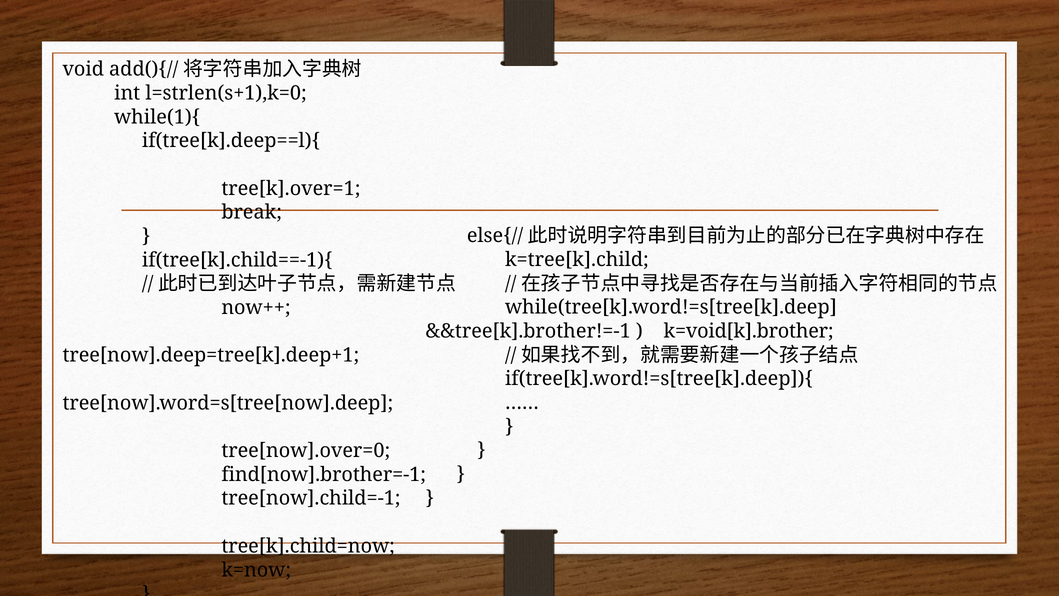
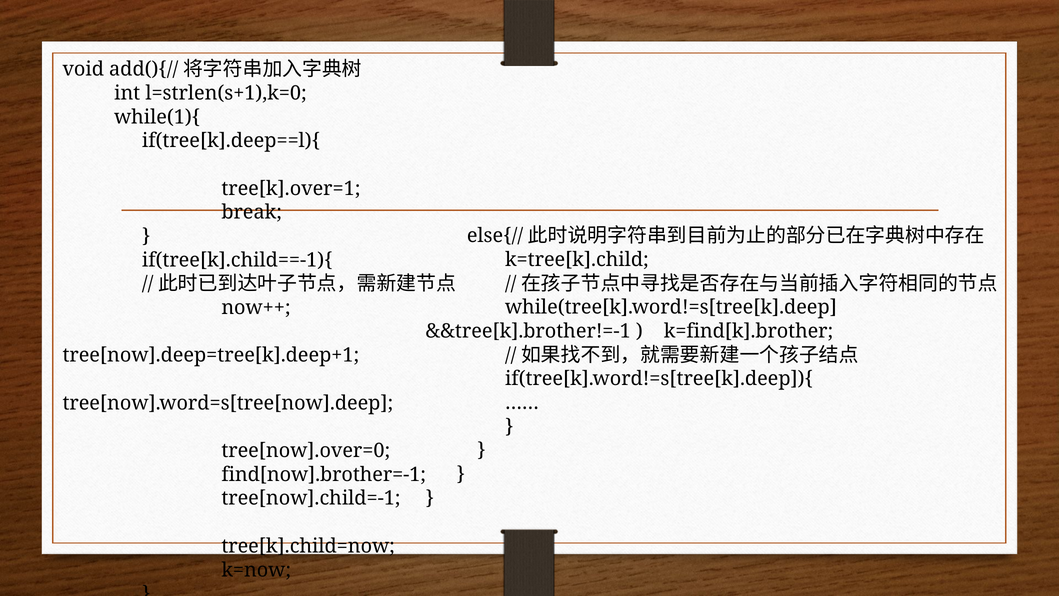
k=void[k].brother: k=void[k].brother -> k=find[k].brother (749, 331)
